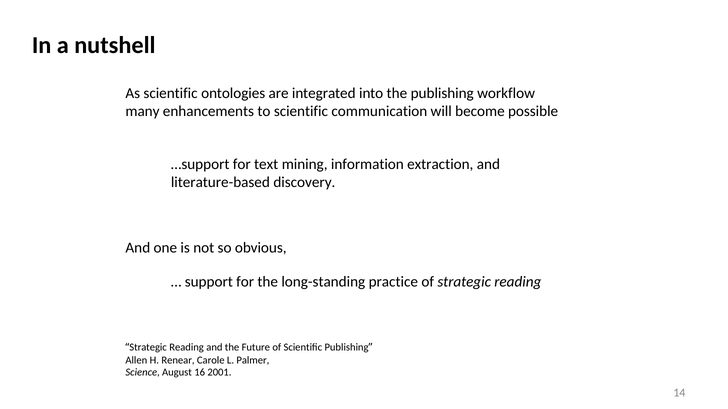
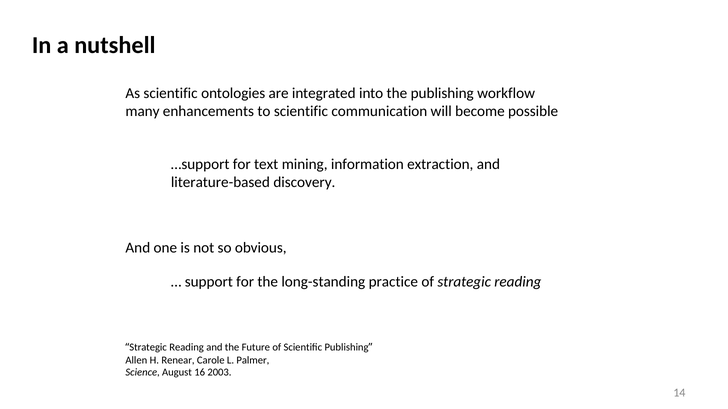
2001: 2001 -> 2003 (219, 373)
